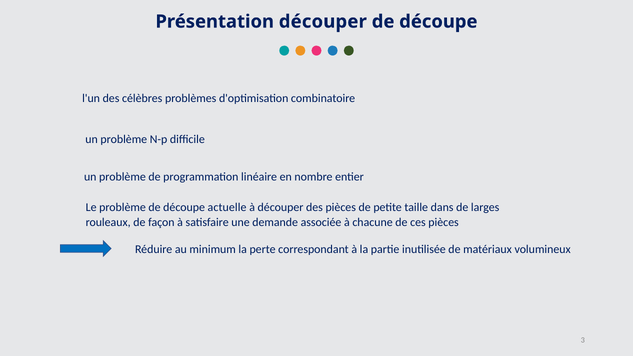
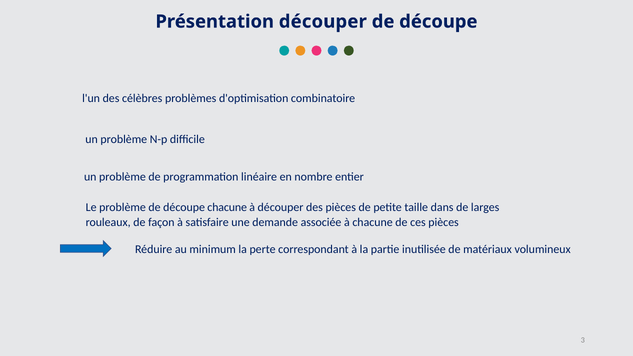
découpe actuelle: actuelle -> chacune (227, 207)
